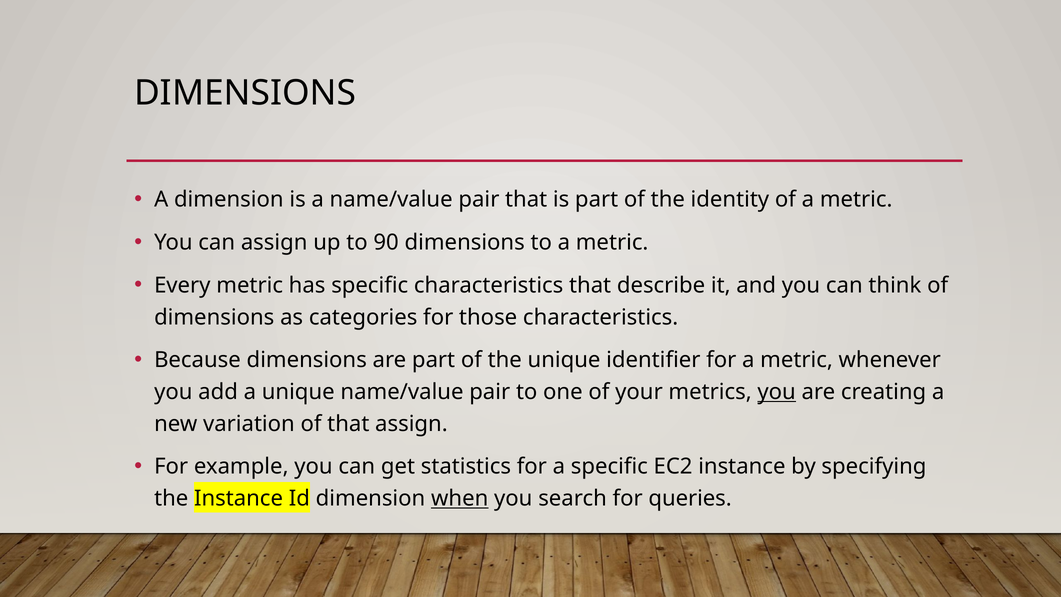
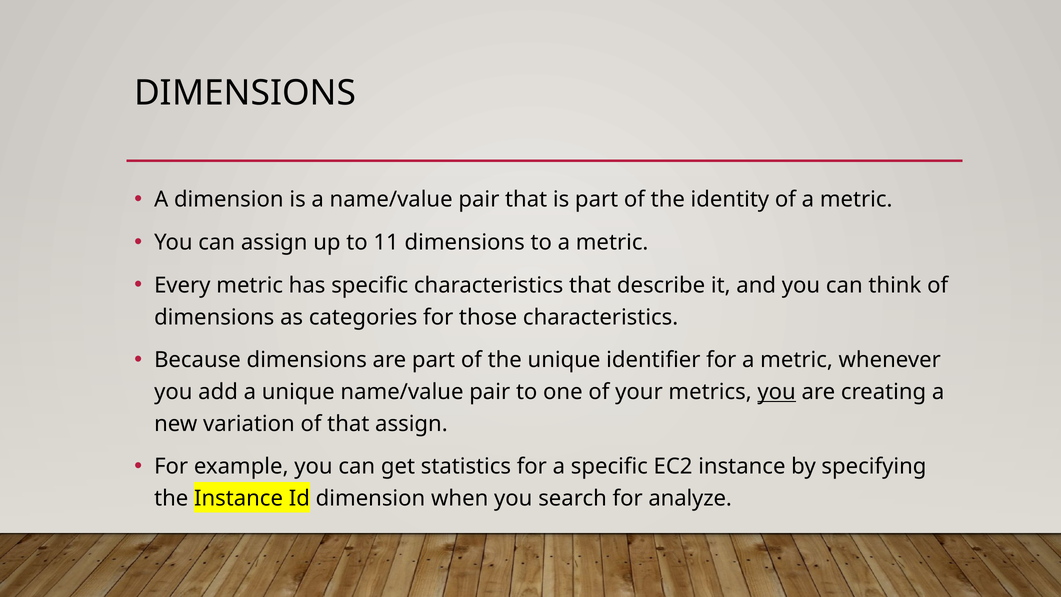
90: 90 -> 11 (386, 242)
when underline: present -> none (460, 498)
queries: queries -> analyze (690, 498)
